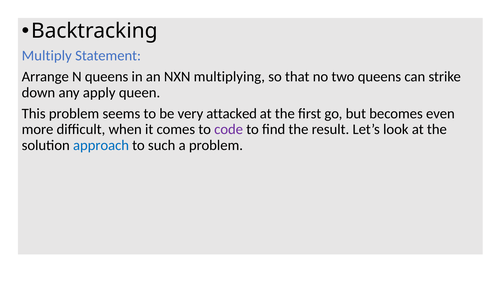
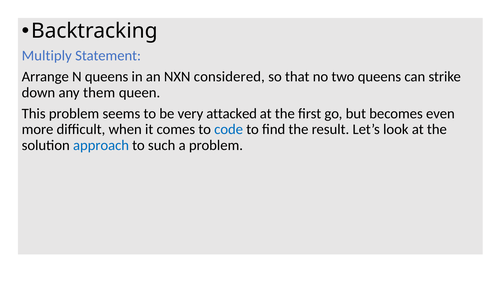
multiplying: multiplying -> considered (229, 77)
apply: apply -> them (99, 92)
code colour: purple -> blue (229, 129)
